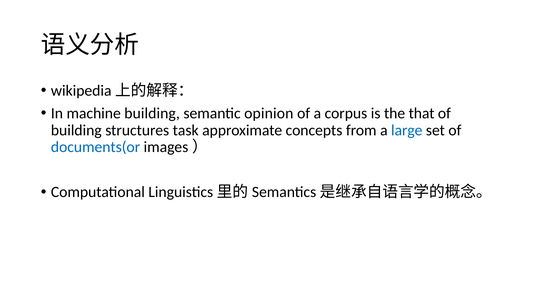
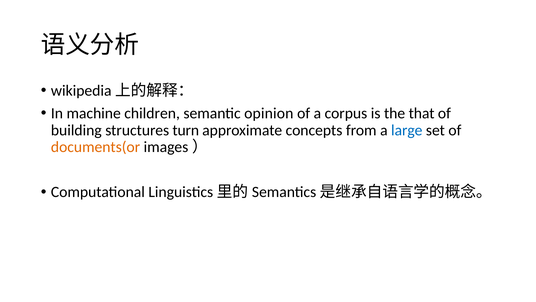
machine building: building -> children (152, 113)
task: task -> turn (186, 130)
documents(or colour: blue -> orange (96, 147)
